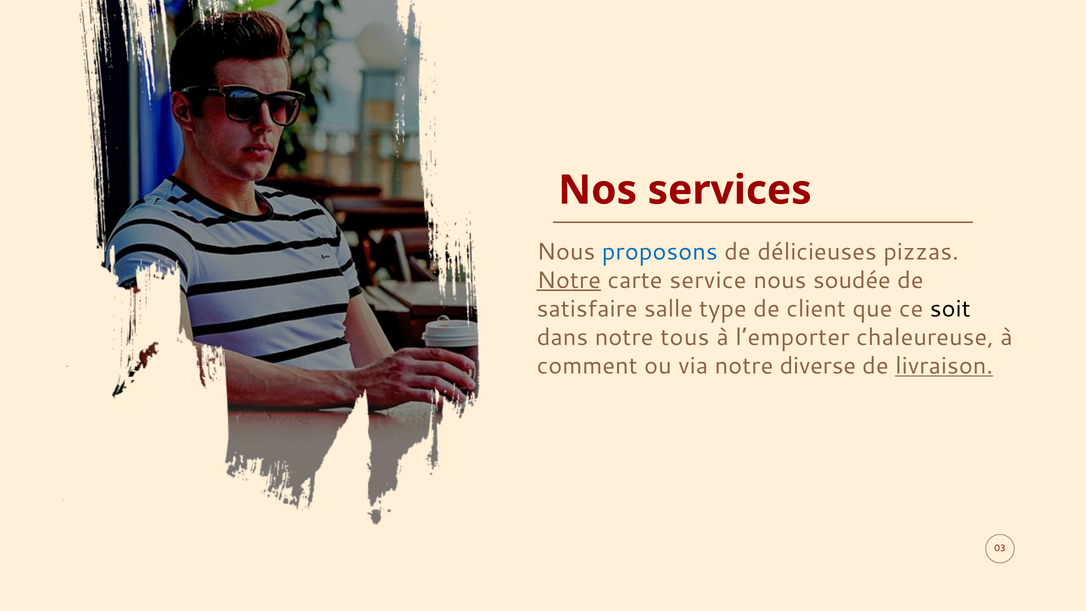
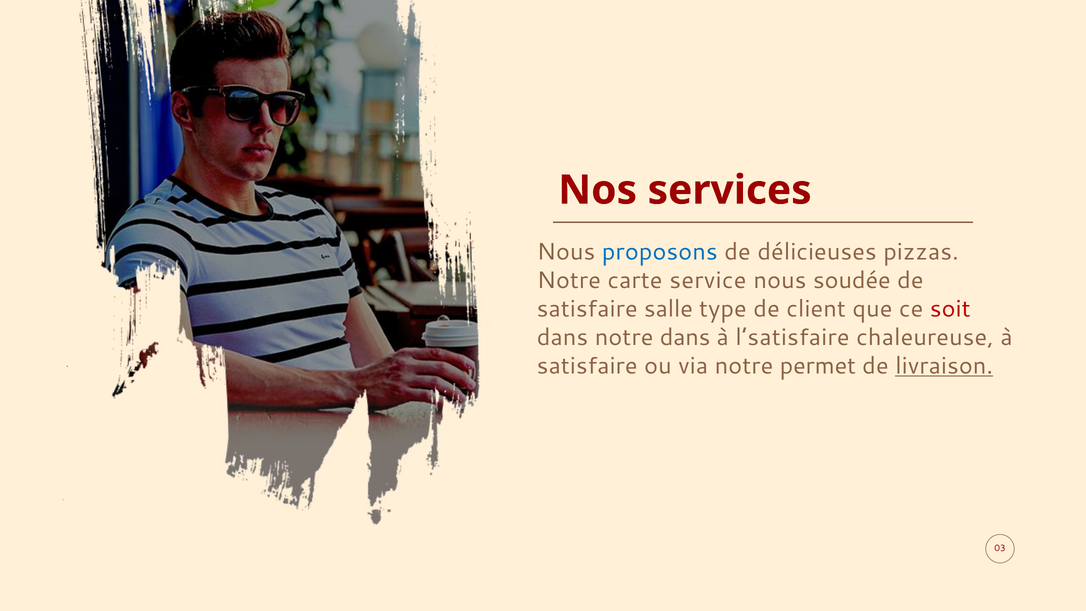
Notre underline: present -> none (569, 280)
soit colour: black -> red (950, 309)
notre tous: tous -> dans (685, 337)
l’emporter: l’emporter -> l’satisfaire (792, 337)
comment: comment -> satisfaire (587, 366)
diverse: diverse -> permet (818, 366)
